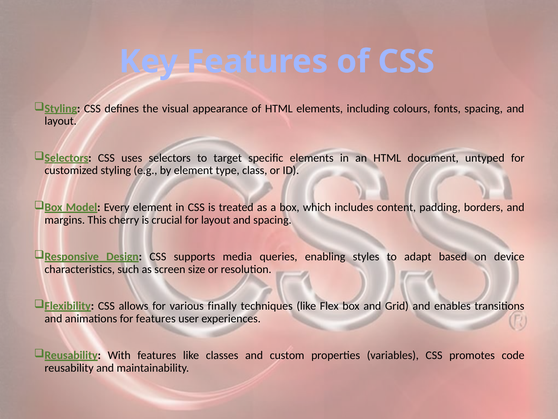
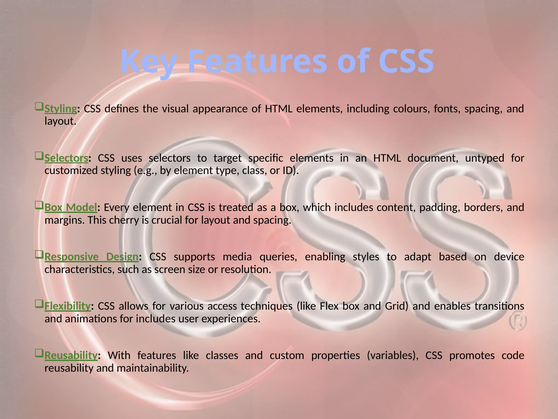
finally: finally -> access (222, 306)
for features: features -> includes (156, 318)
